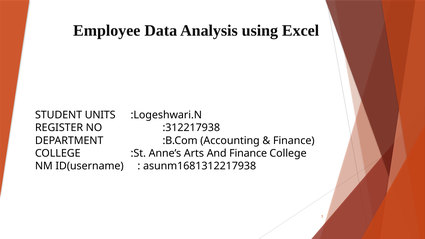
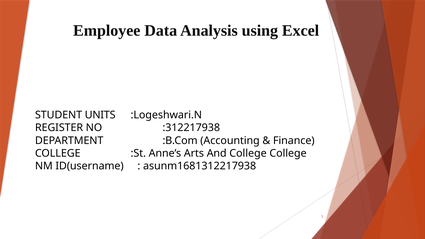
And Finance: Finance -> College (248, 153)
